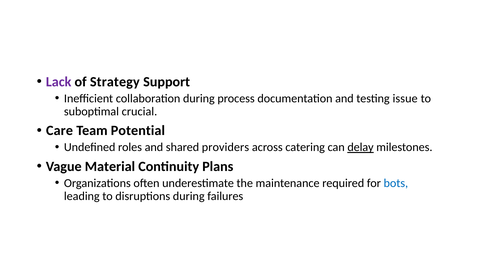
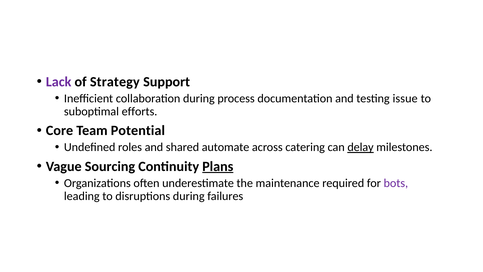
crucial: crucial -> efforts (140, 111)
Care: Care -> Core (60, 130)
providers: providers -> automate (226, 147)
Material: Material -> Sourcing (110, 166)
Plans underline: none -> present (218, 166)
bots colour: blue -> purple (396, 183)
